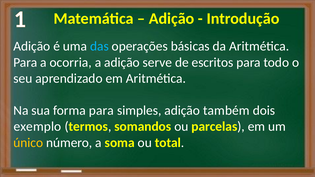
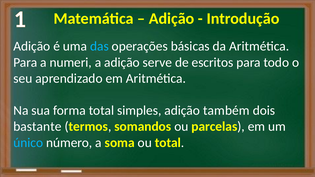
ocorria: ocorria -> numeri (71, 62)
forma para: para -> total (101, 111)
exemplo: exemplo -> bastante (37, 127)
único colour: yellow -> light blue (28, 143)
